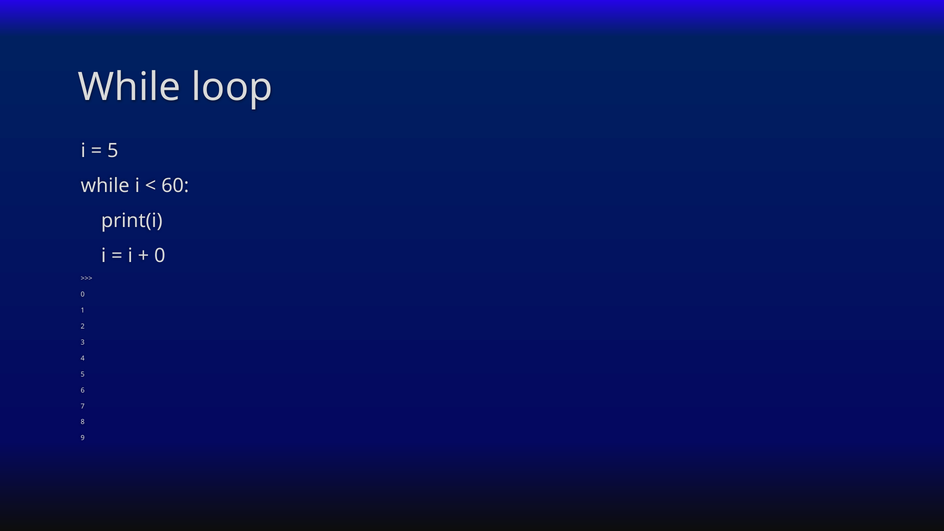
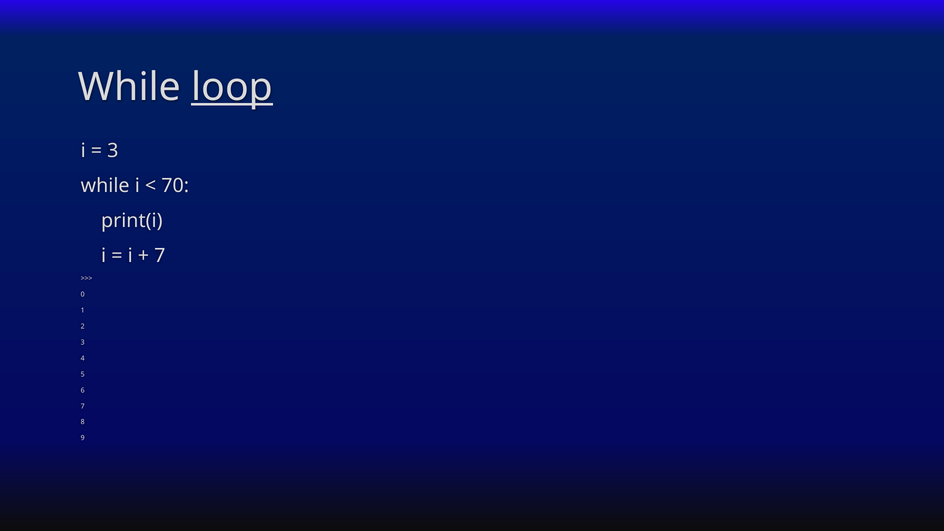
loop underline: none -> present (232, 88)
5: 5 -> 3 (113, 151)
60: 60 -> 70 (175, 186)
0: 0 -> 7 (160, 256)
